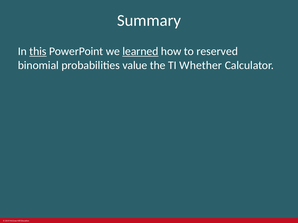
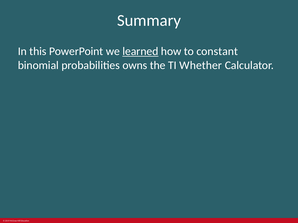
this underline: present -> none (38, 51)
reserved: reserved -> constant (217, 51)
value: value -> owns (135, 65)
